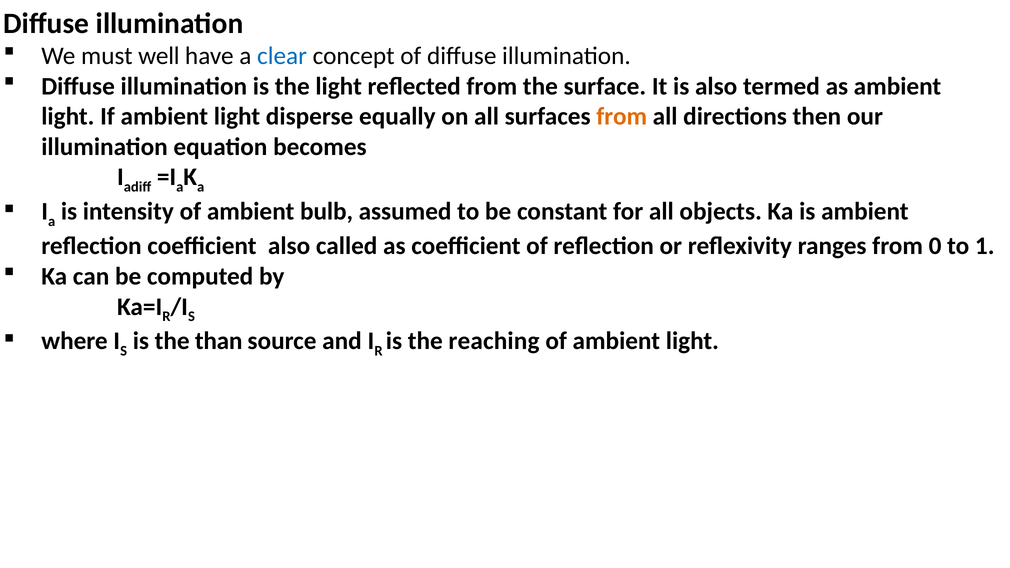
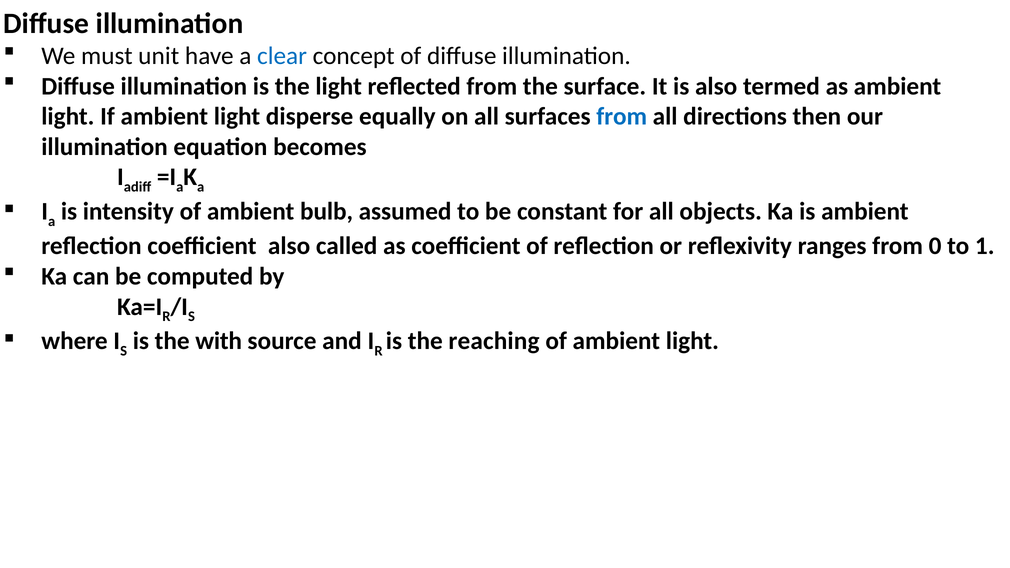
well: well -> unit (159, 56)
from colour: orange -> blue (622, 117)
than: than -> with (219, 341)
